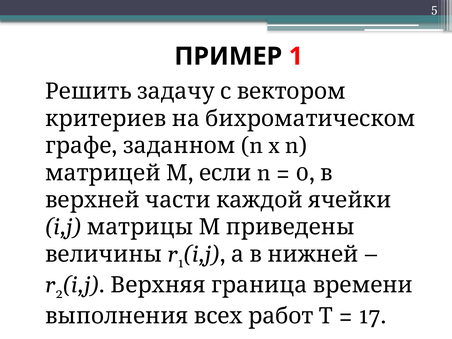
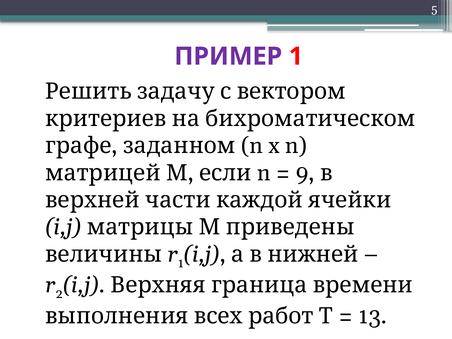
ПРИМЕР colour: black -> purple (228, 56)
0: 0 -> 9 (305, 173)
17: 17 -> 13 (373, 316)
